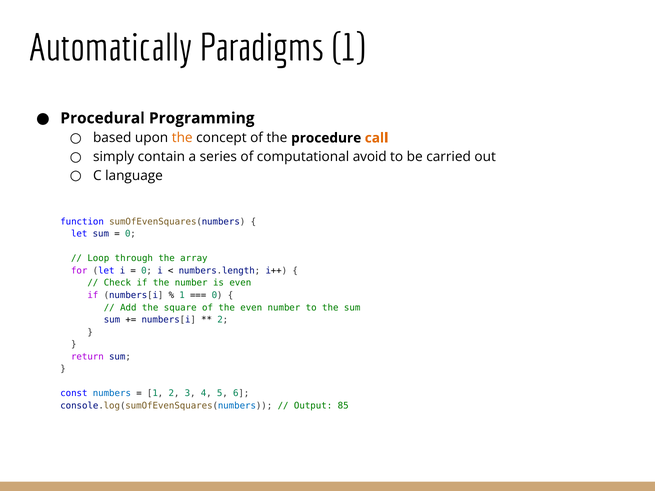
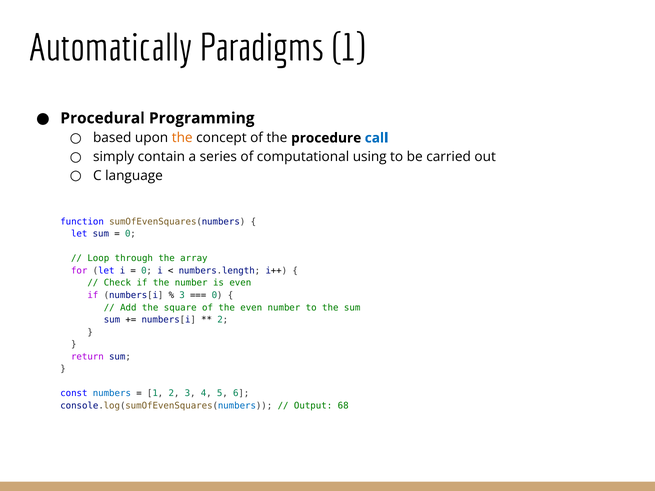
call colour: orange -> blue (377, 138)
avoid: avoid -> using (370, 157)
1: 1 -> 3 (182, 295)
85: 85 -> 68 (343, 406)
